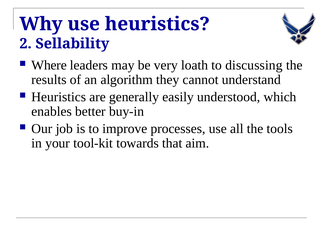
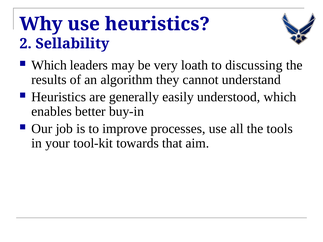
Where: Where -> Which (49, 65)
